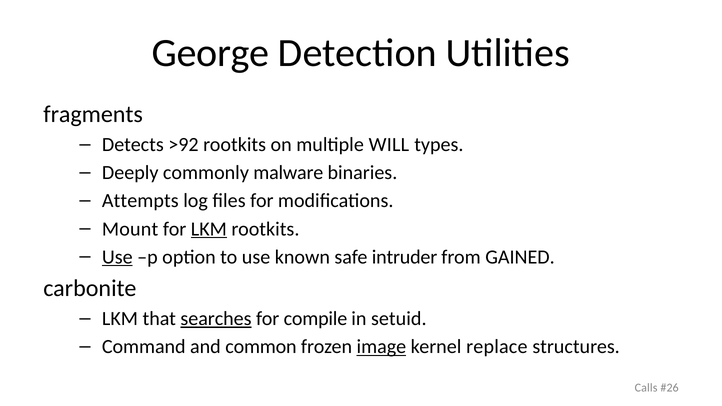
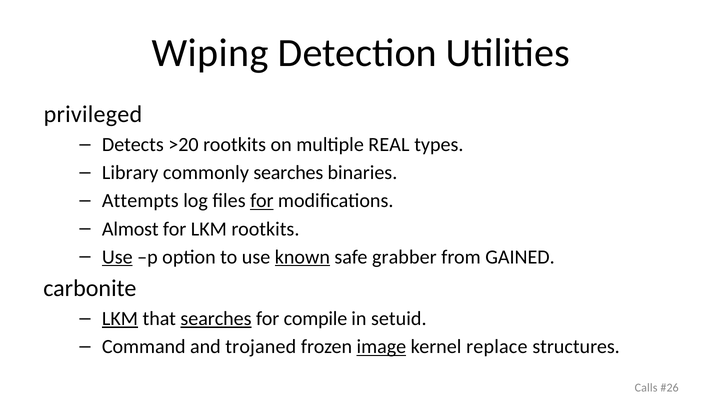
George: George -> Wiping (210, 53)
fragments: fragments -> privileged (93, 115)
>92: >92 -> >20 (183, 145)
WILL: WILL -> REAL (389, 145)
Deeply: Deeply -> Library (130, 173)
commonly malware: malware -> searches (288, 173)
for underline: none -> present (262, 201)
Mount: Mount -> Almost (130, 229)
LKM underline: present -> none (209, 229)
known underline: none -> present (302, 257)
intruder: intruder -> grabber (404, 257)
LKM underline: none -> present (120, 319)
common: common -> trojaned (261, 347)
